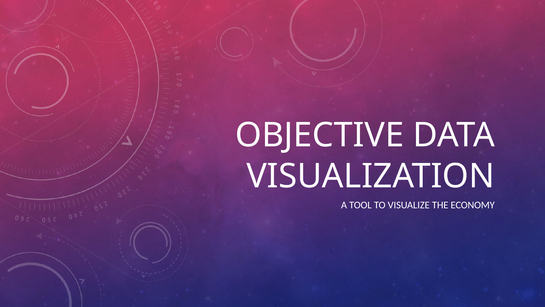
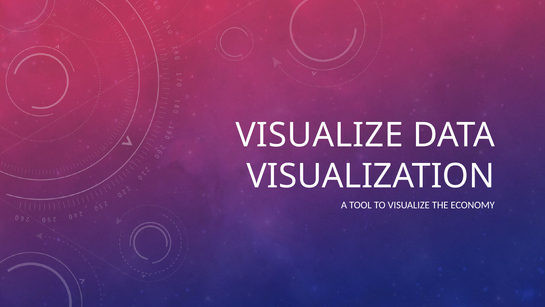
OBJECTIVE: OBJECTIVE -> VISUALIZE (319, 135)
